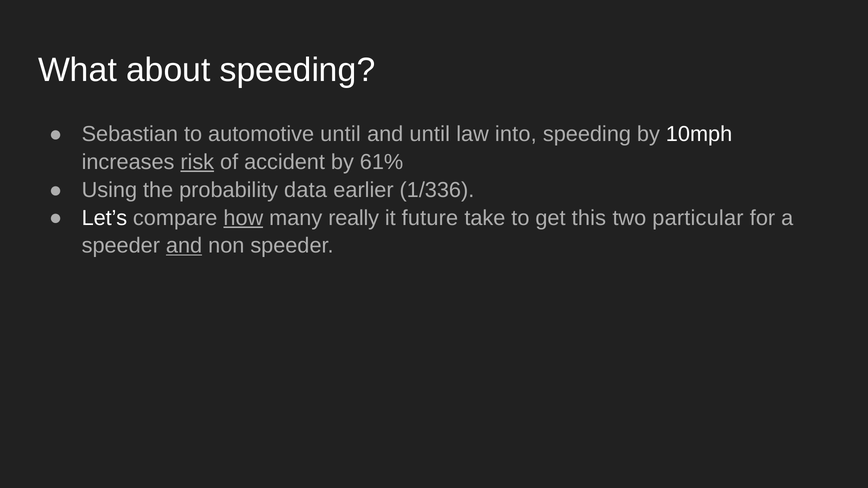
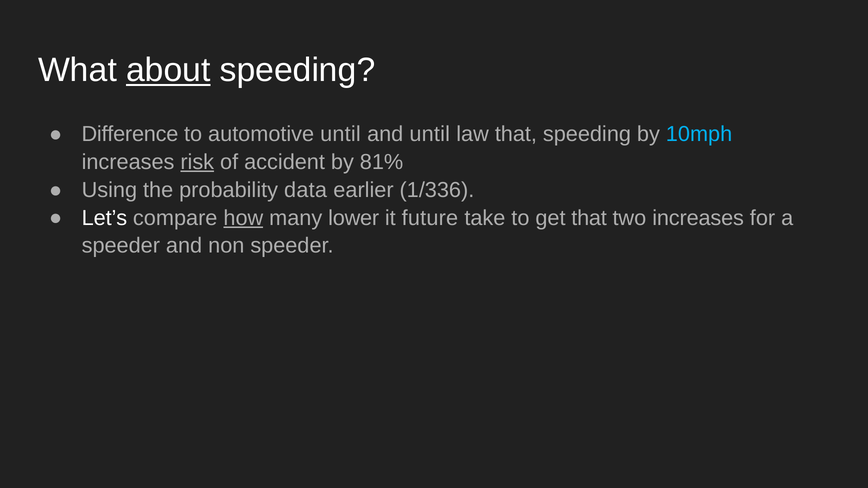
about underline: none -> present (168, 70)
Sebastian: Sebastian -> Difference (130, 134)
law into: into -> that (516, 134)
10mph colour: white -> light blue (699, 134)
61%: 61% -> 81% (382, 162)
really: really -> lower (354, 218)
get this: this -> that (589, 218)
two particular: particular -> increases (698, 218)
and underline: present -> none (184, 246)
